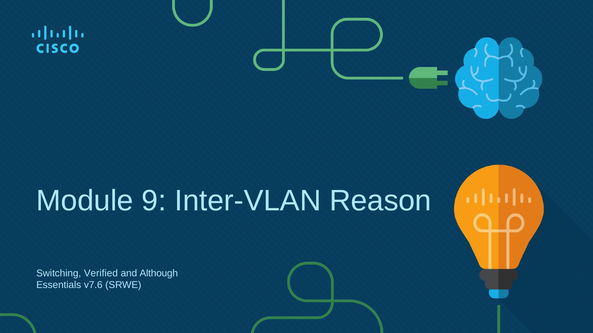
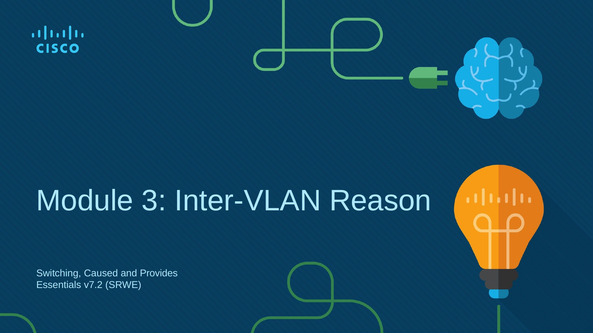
9: 9 -> 3 (154, 201)
Verified: Verified -> Caused (101, 274)
Although: Although -> Provides (159, 274)
v7.6: v7.6 -> v7.2 (93, 285)
